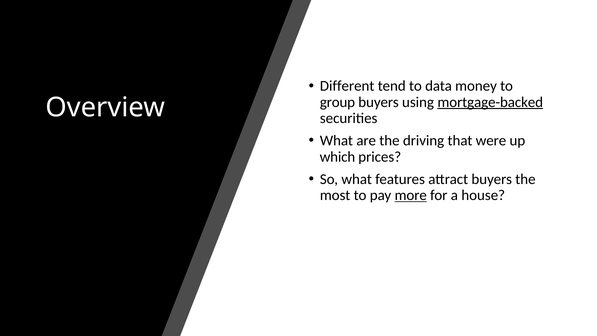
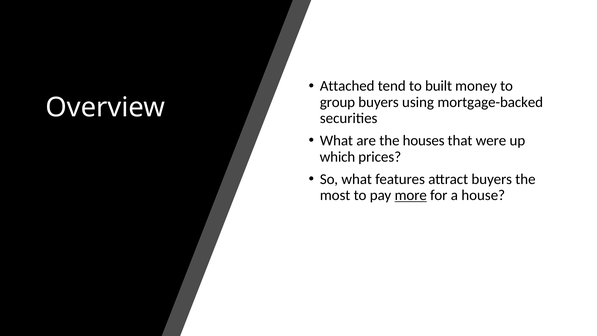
Different: Different -> Attached (347, 86)
data: data -> built (439, 86)
mortgage-backed underline: present -> none (490, 102)
driving: driving -> houses (424, 141)
